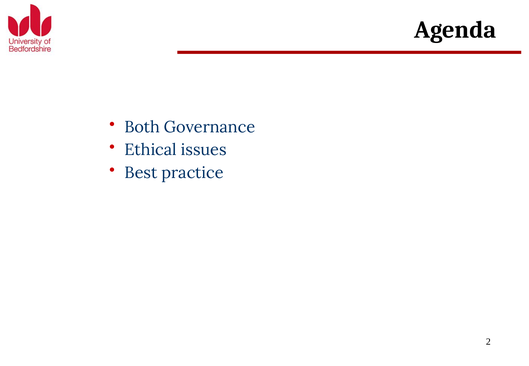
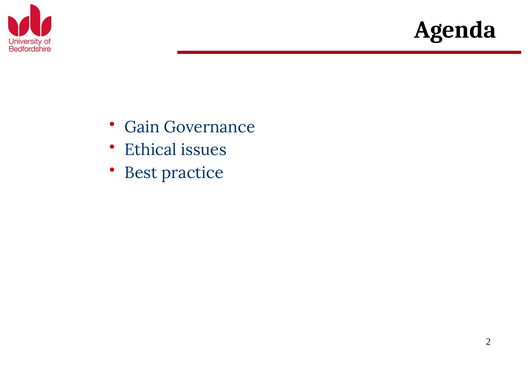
Both: Both -> Gain (142, 127)
